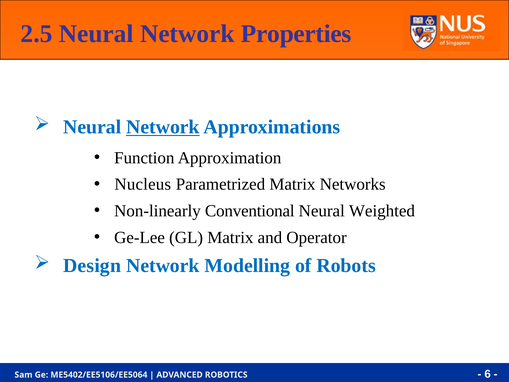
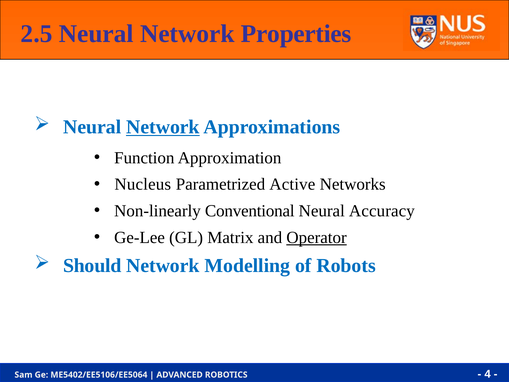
Parametrized Matrix: Matrix -> Active (292, 184)
Weighted: Weighted -> Accuracy (382, 211)
Operator underline: none -> present (317, 237)
Design: Design -> Should (92, 266)
6: 6 -> 4 (488, 374)
